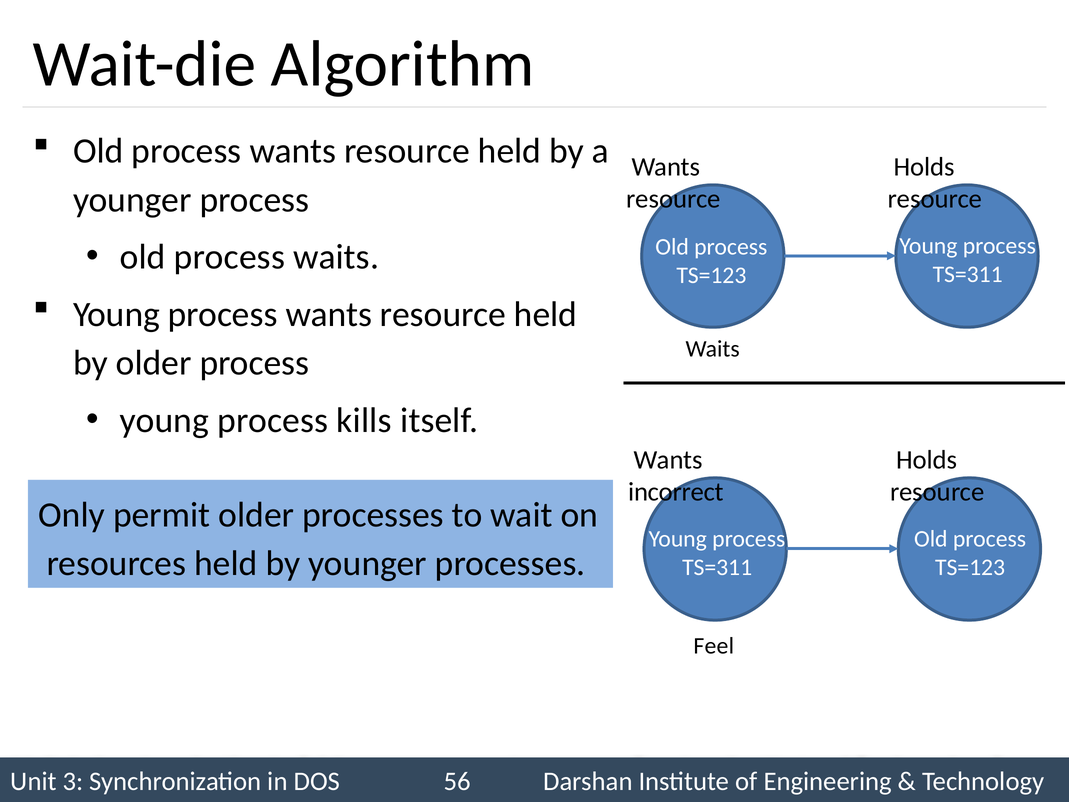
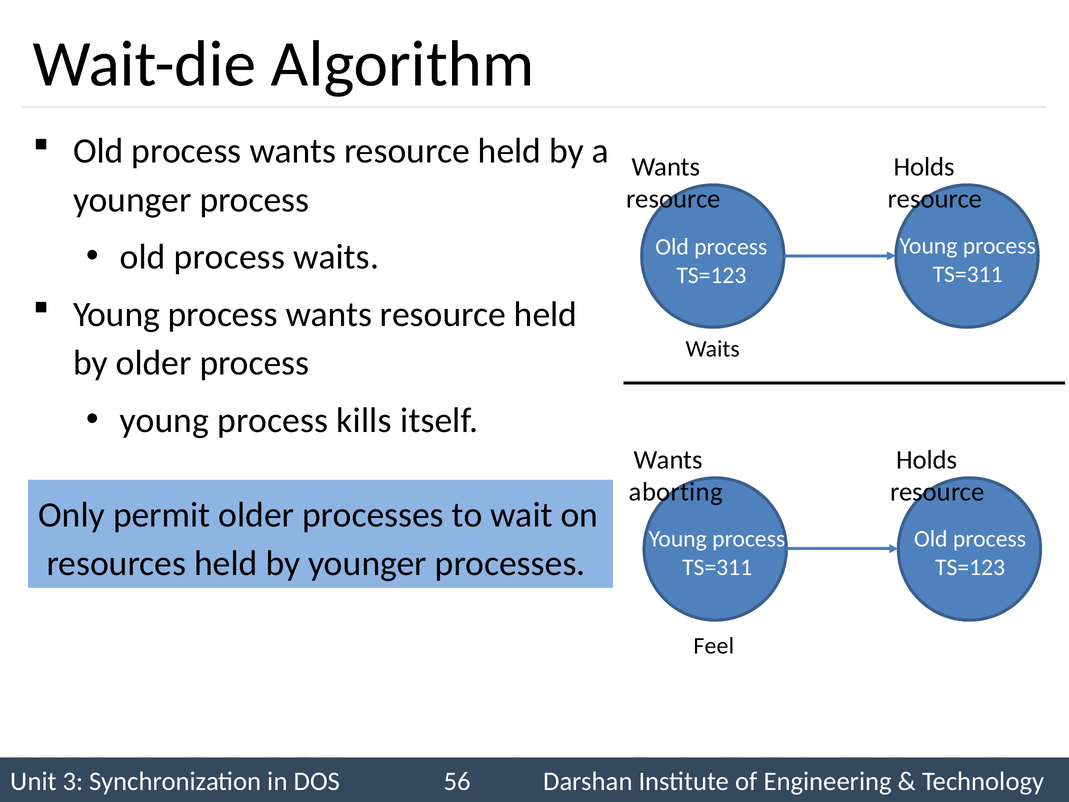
incorrect: incorrect -> aborting (676, 492)
